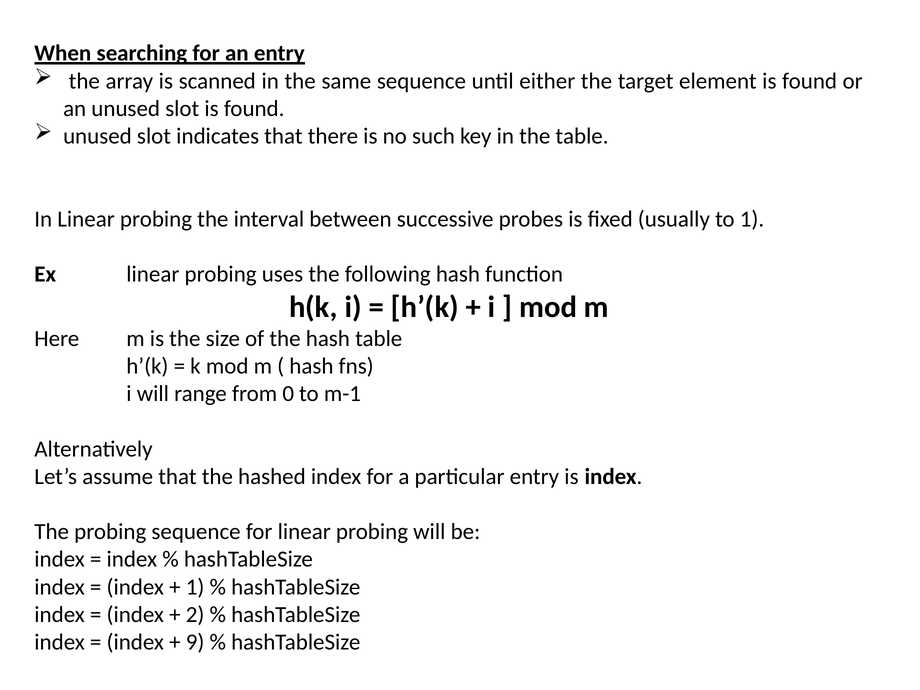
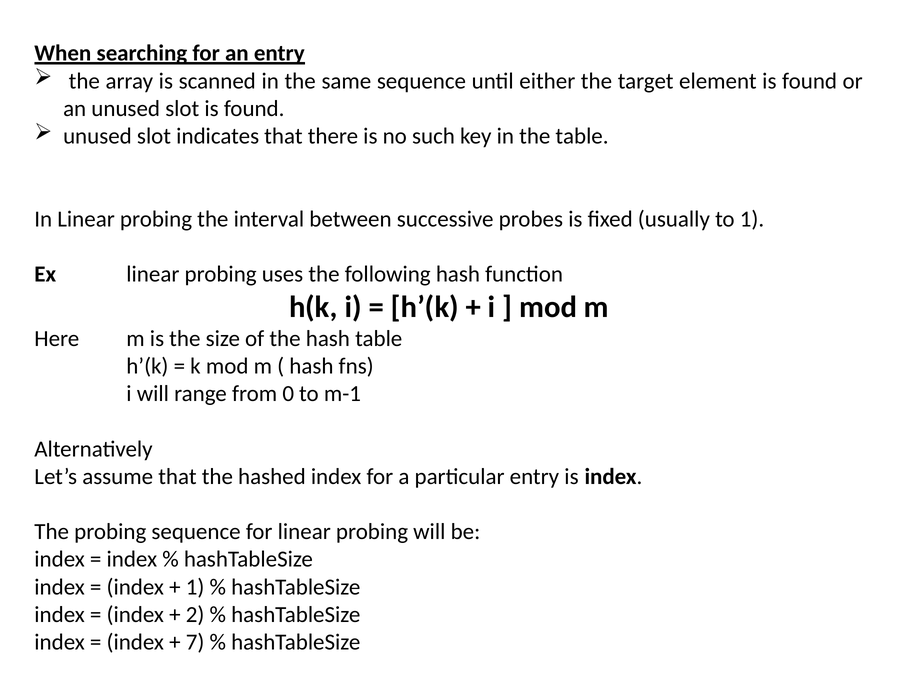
9: 9 -> 7 (195, 642)
